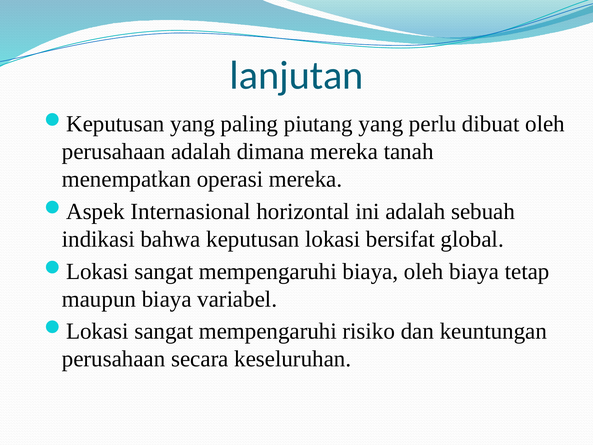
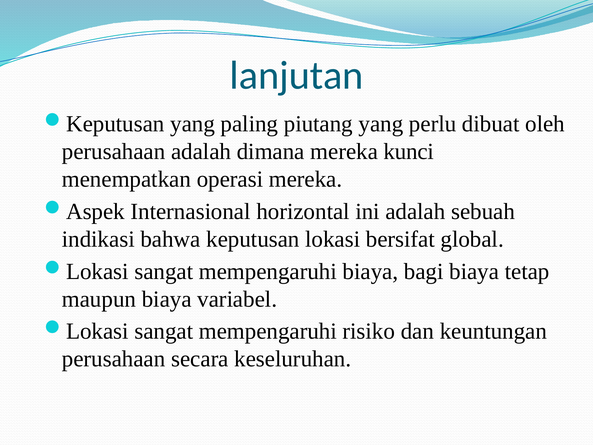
tanah: tanah -> kunci (409, 152)
biaya oleh: oleh -> bagi (424, 271)
